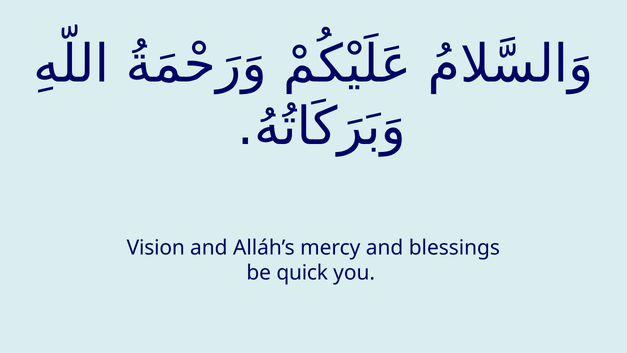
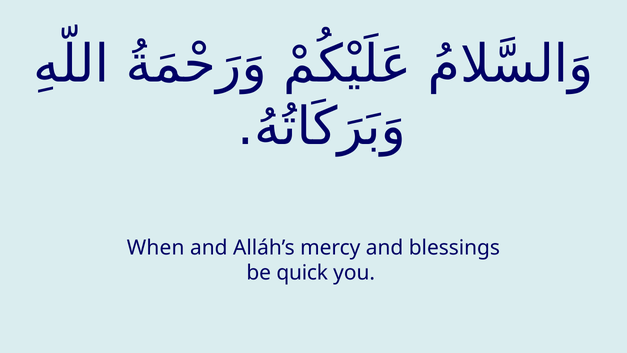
Vision: Vision -> When (156, 248)
